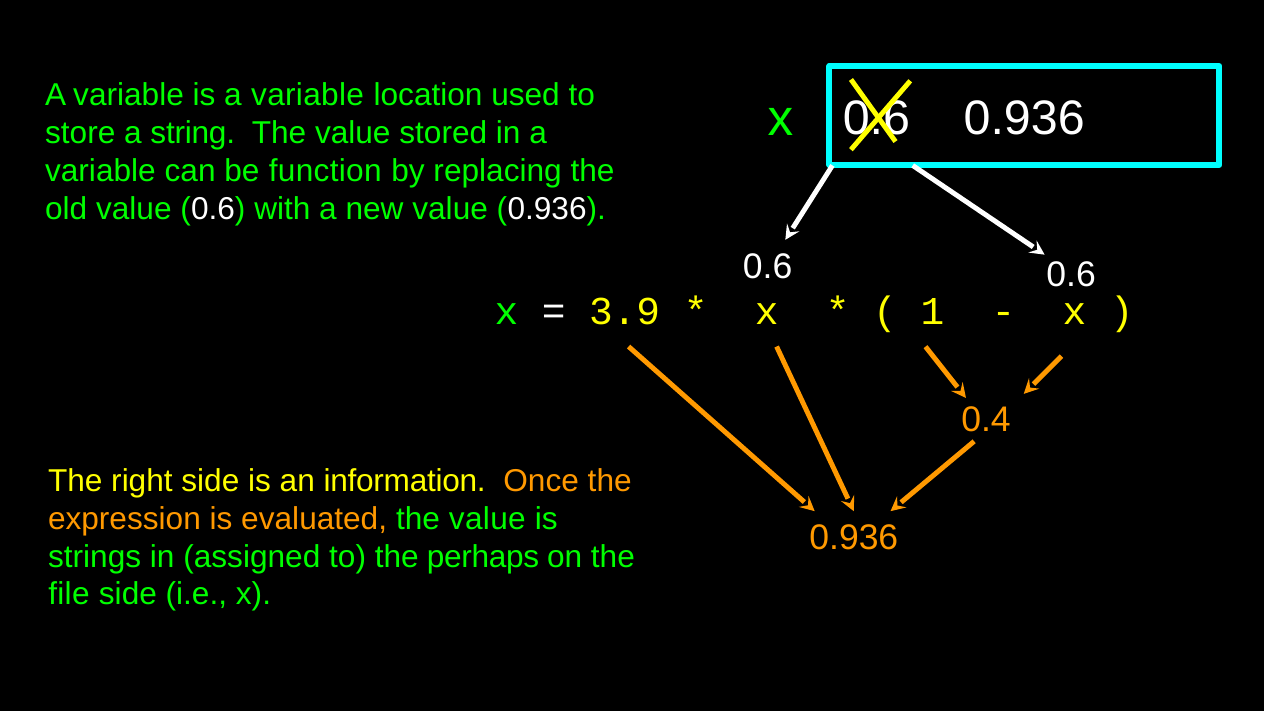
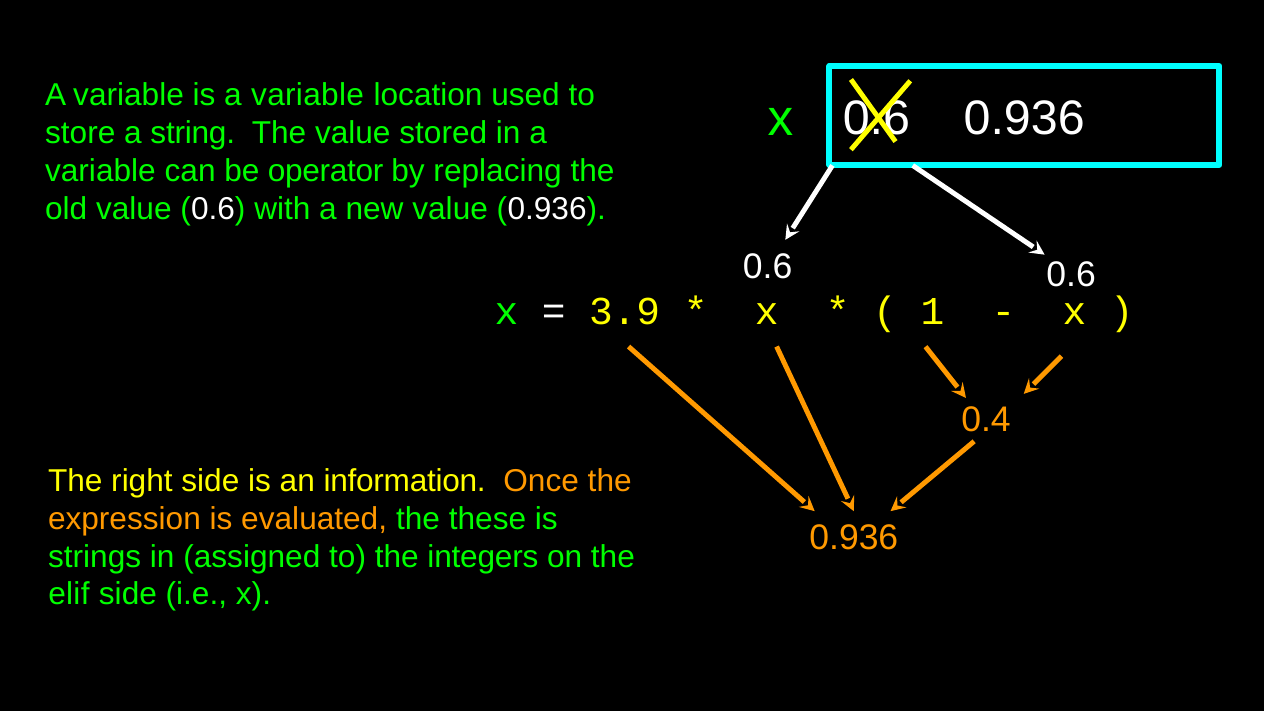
function: function -> operator (326, 171)
evaluated the value: value -> these (488, 519)
perhaps: perhaps -> integers (483, 557)
file: file -> elif (69, 595)
